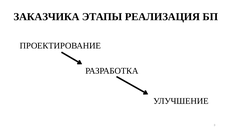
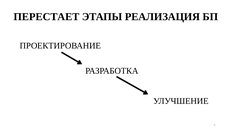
ЗАКАЗЧИКА: ЗАКАЗЧИКА -> ПЕРЕСТАЕТ (47, 17)
